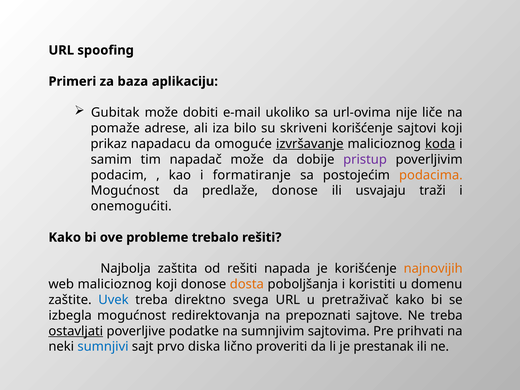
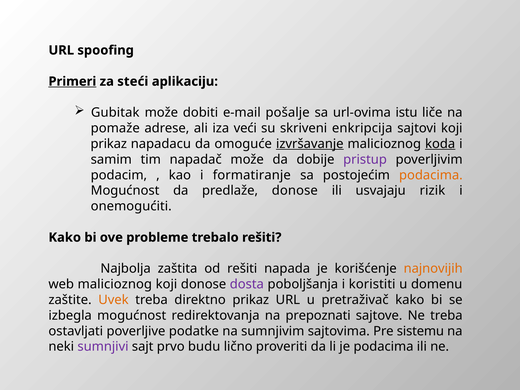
Primeri underline: none -> present (72, 81)
baza: baza -> steći (133, 81)
ukoliko: ukoliko -> pošalje (288, 113)
nije: nije -> istu (407, 113)
bilo: bilo -> veći (245, 128)
skriveni korišćenje: korišćenje -> enkripcija (362, 128)
traži: traži -> rizik (432, 191)
dosta colour: orange -> purple (247, 284)
Uvek colour: blue -> orange (113, 300)
direktno svega: svega -> prikaz (251, 300)
ostavljati underline: present -> none (76, 331)
prihvati: prihvati -> sistemu (420, 331)
sumnjivi colour: blue -> purple (103, 347)
diska: diska -> budu (204, 347)
je prestanak: prestanak -> podacima (383, 347)
